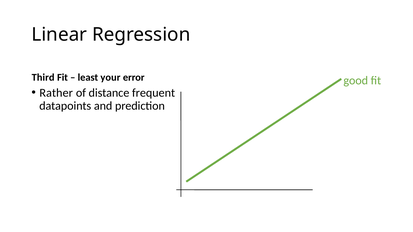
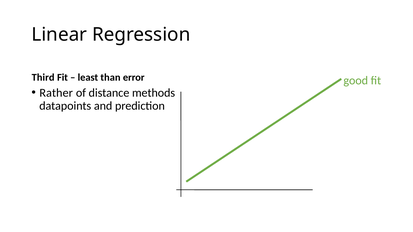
your: your -> than (110, 78)
frequent: frequent -> methods (154, 93)
